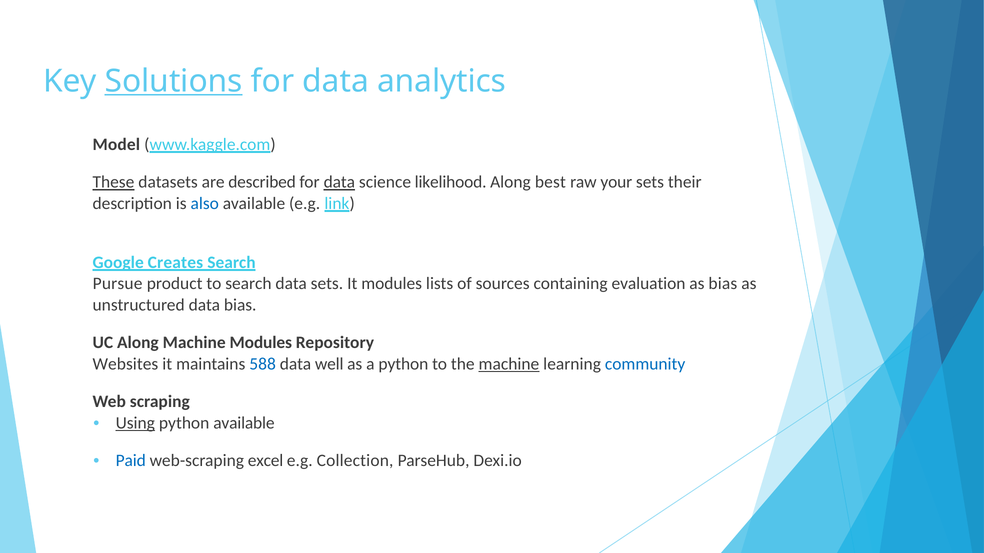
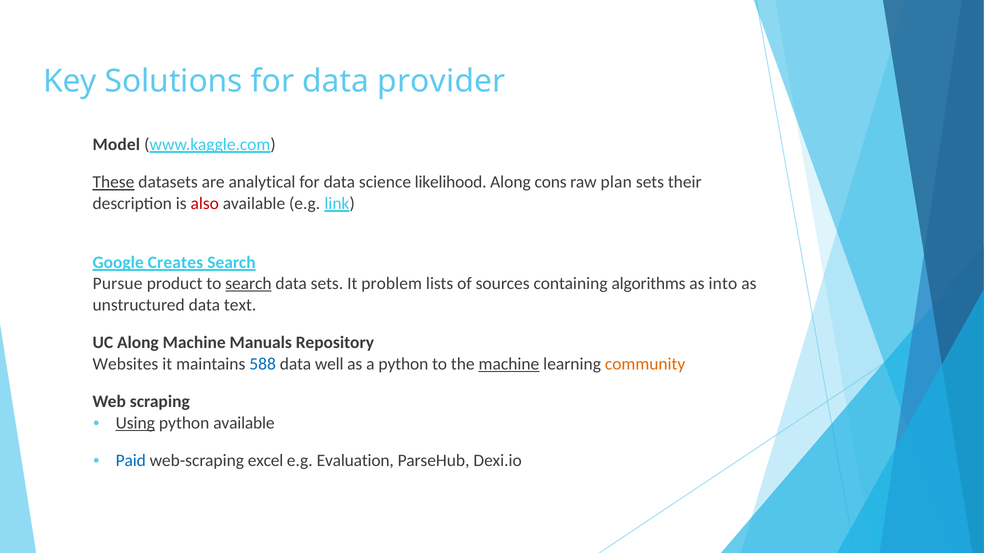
Solutions underline: present -> none (174, 81)
analytics: analytics -> provider (441, 81)
described: described -> analytical (262, 182)
data underline: present -> none (339, 182)
best: best -> cons (551, 182)
your: your -> plan (616, 182)
also colour: blue -> red (205, 204)
search underline: none -> present (248, 284)
It modules: modules -> problem (392, 284)
evaluation: evaluation -> algorithms (649, 284)
as bias: bias -> into (723, 284)
data bias: bias -> text (240, 305)
Machine Modules: Modules -> Manuals (261, 343)
community colour: blue -> orange (645, 364)
Collection: Collection -> Evaluation (355, 461)
